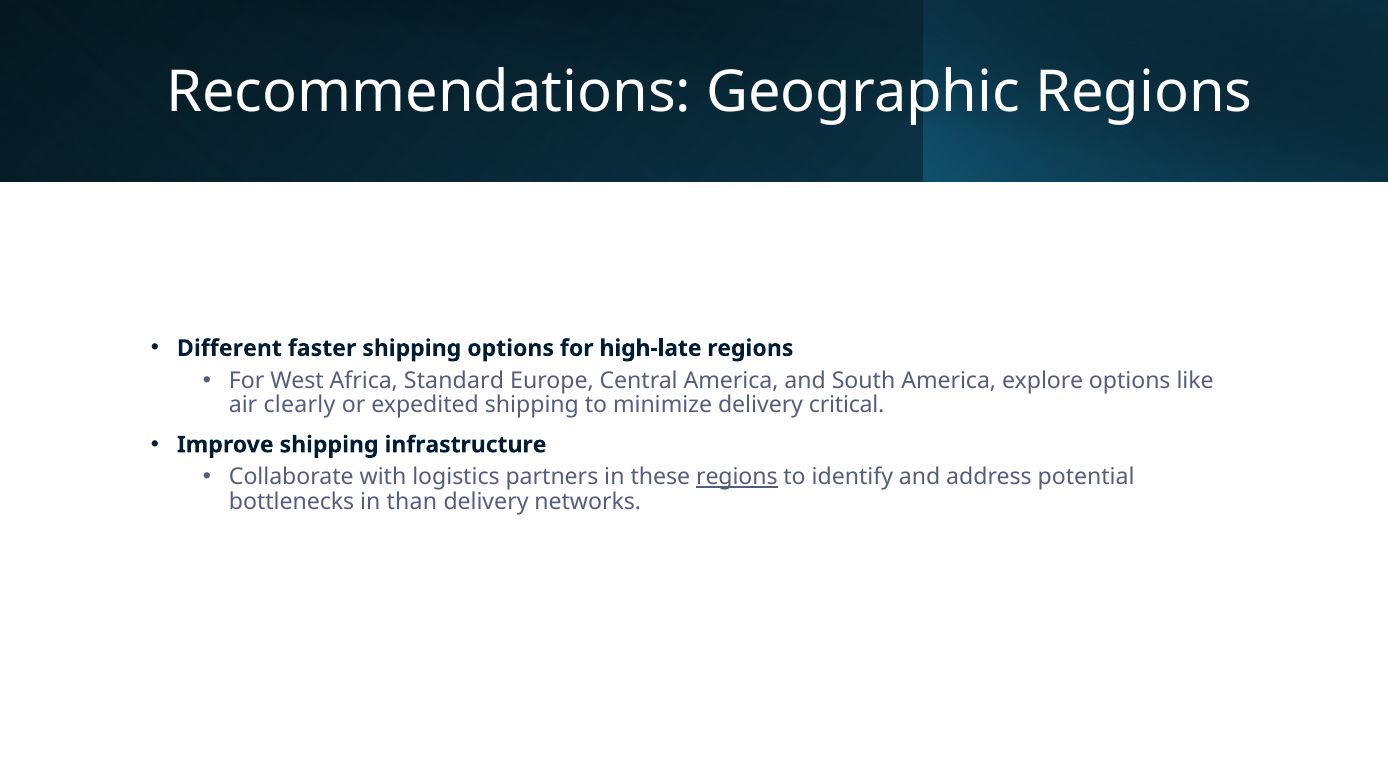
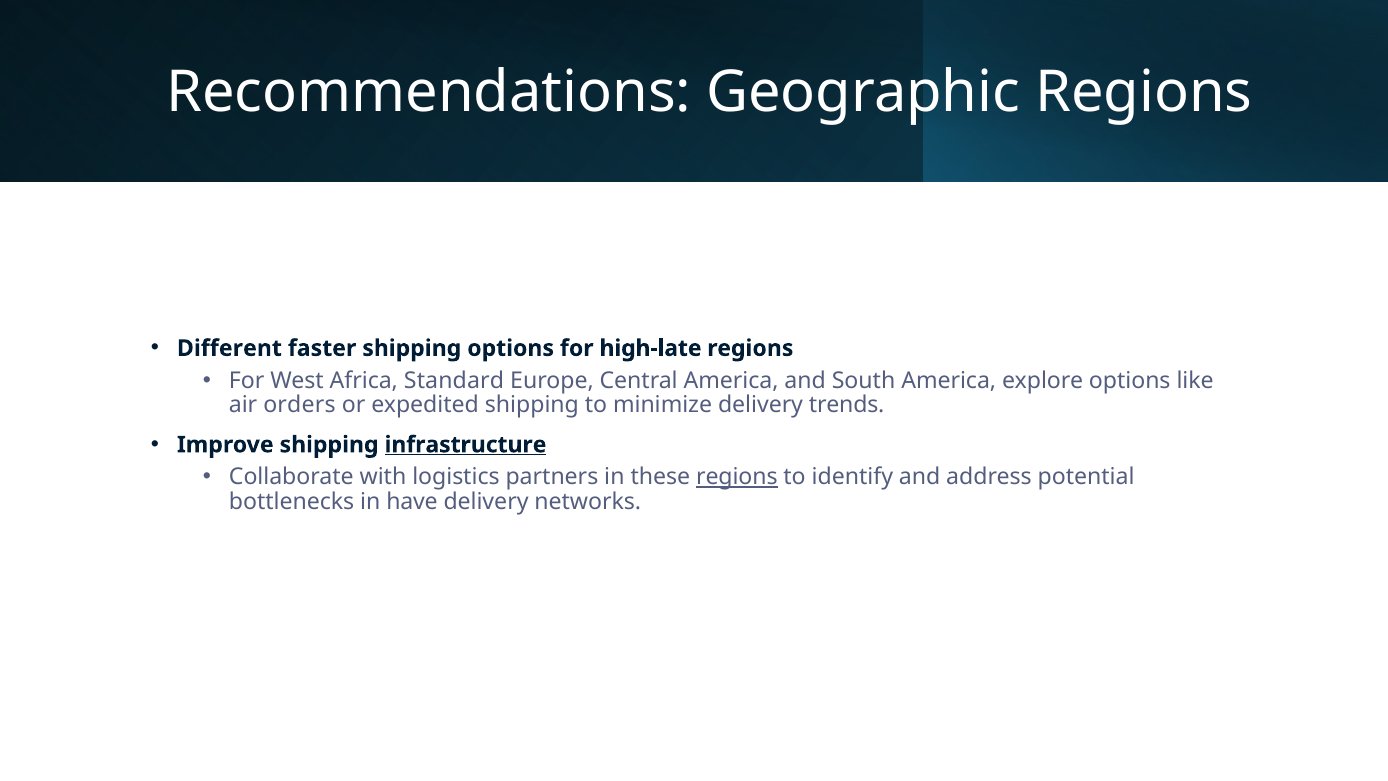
clearly: clearly -> orders (299, 405)
critical: critical -> trends (847, 405)
infrastructure underline: none -> present (465, 445)
than: than -> have (412, 502)
